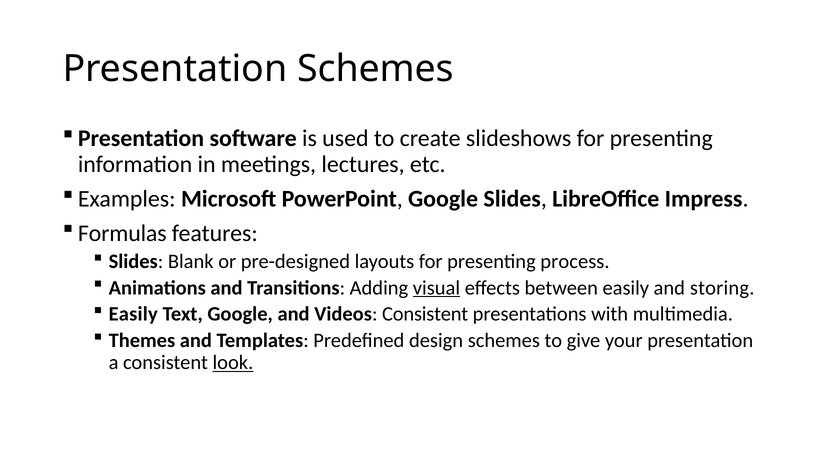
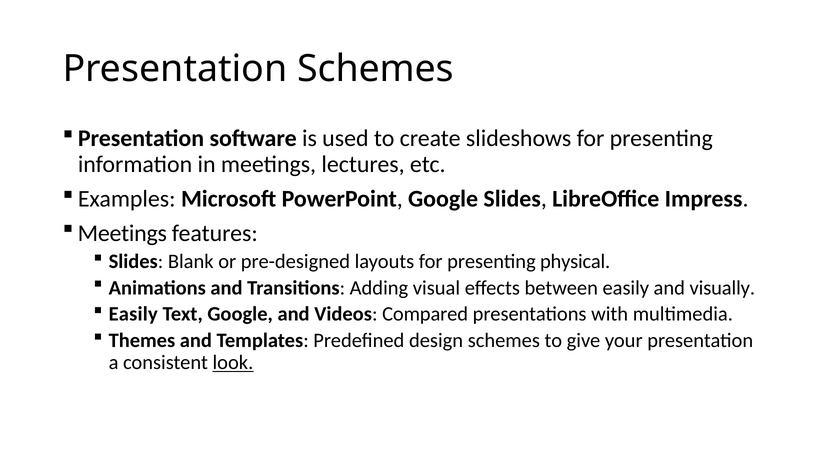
Formulas: Formulas -> Meetings (122, 233)
process: process -> physical (575, 262)
visual underline: present -> none (436, 288)
storing: storing -> visually (722, 288)
Videos Consistent: Consistent -> Compared (425, 314)
